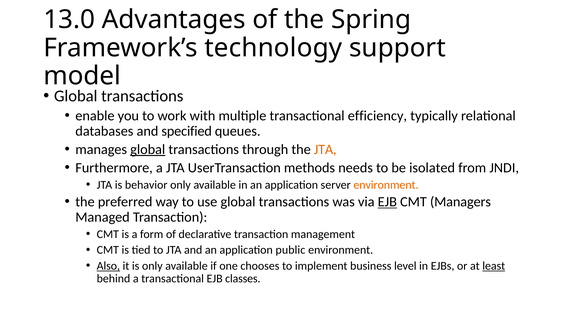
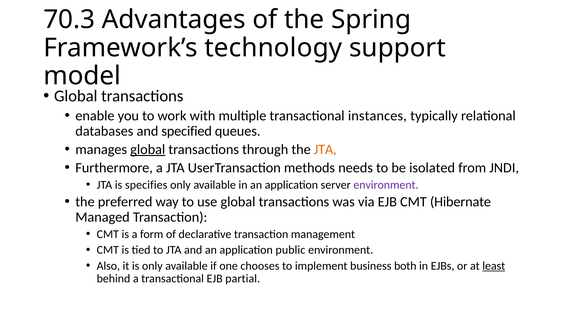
13.0: 13.0 -> 70.3 (69, 20)
efficiency: efficiency -> instances (377, 116)
behavior: behavior -> specifies (146, 185)
environment colour: orange -> purple (386, 185)
EJB underline: present -> none (387, 202)
Managers: Managers -> Hibernate (460, 202)
Also underline: present -> none (108, 266)
level: level -> both (405, 266)
classes: classes -> partial (243, 279)
